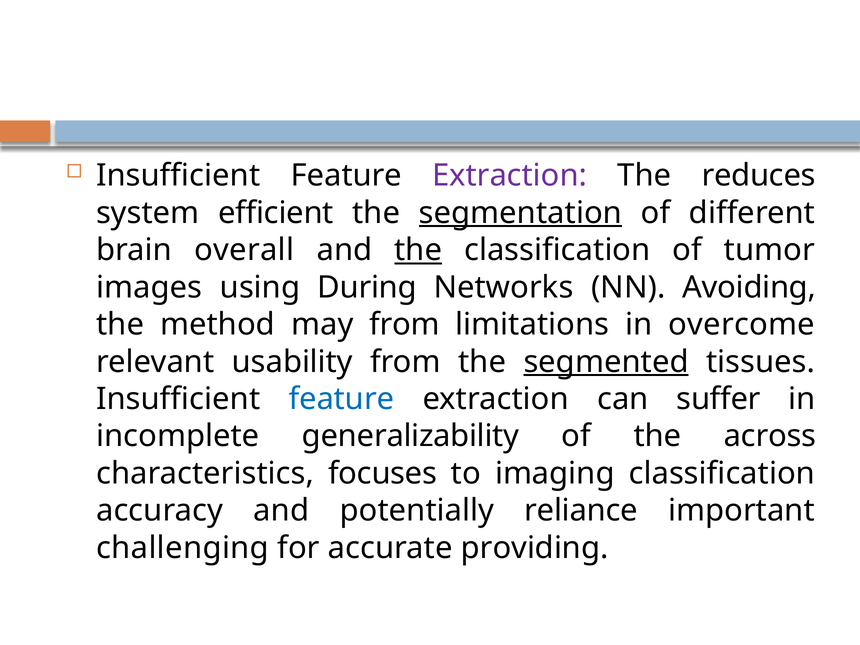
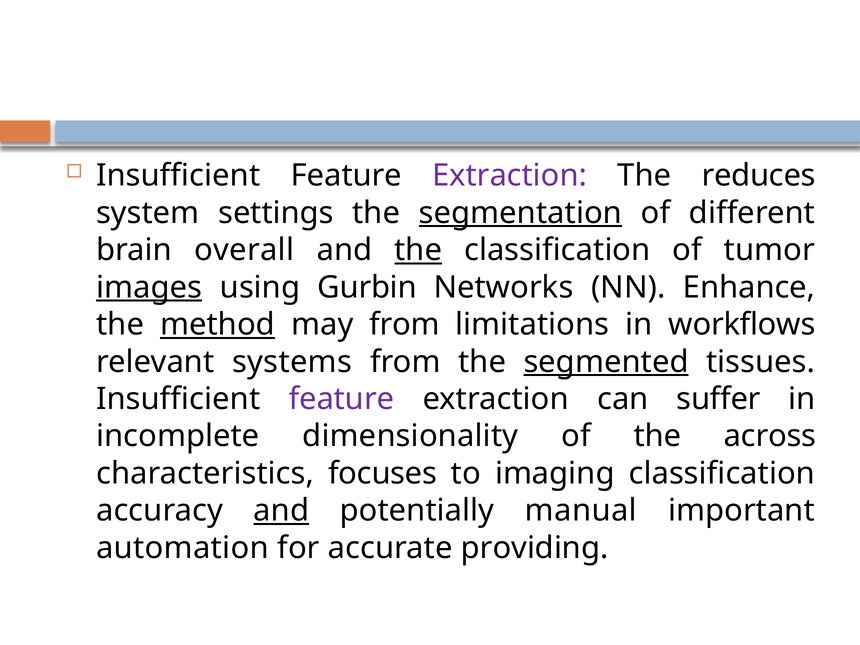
efficient: efficient -> settings (276, 213)
images underline: none -> present (149, 287)
During: During -> Gurbin (367, 287)
Avoiding: Avoiding -> Enhance (749, 287)
method underline: none -> present (218, 325)
overcome: overcome -> workflows (742, 325)
usability: usability -> systems (292, 362)
feature colour: blue -> purple (341, 399)
generalizability: generalizability -> dimensionality (410, 436)
and underline: none -> present (281, 511)
reliance: reliance -> manual (581, 511)
challenging: challenging -> automation (183, 548)
